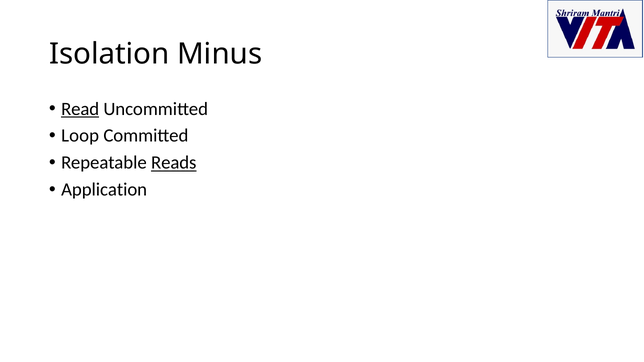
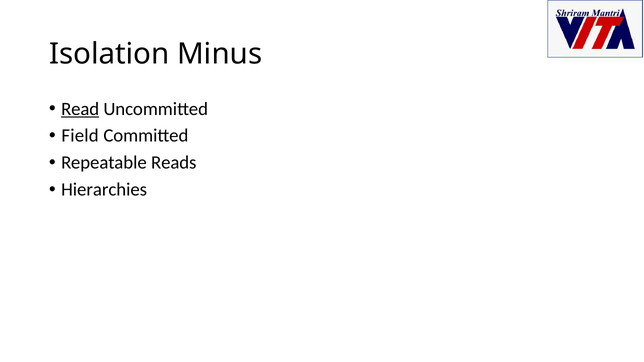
Loop: Loop -> Field (80, 136)
Reads underline: present -> none (174, 163)
Application: Application -> Hierarchies (104, 190)
